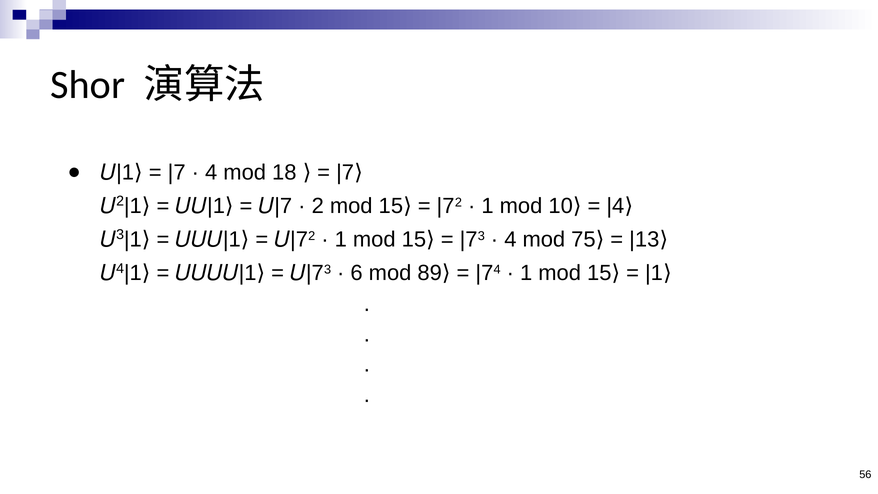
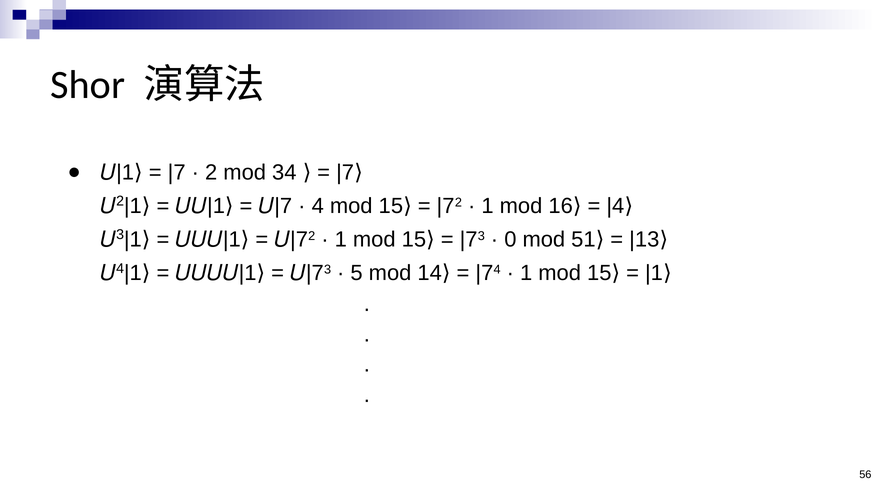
4: 4 -> 2 (211, 173)
18: 18 -> 34 (284, 173)
2: 2 -> 4 (318, 206)
10: 10 -> 16 (561, 206)
4: 4 -> 0 (510, 239)
75: 75 -> 51 (583, 239)
6: 6 -> 5 (357, 273)
89: 89 -> 14 (430, 273)
